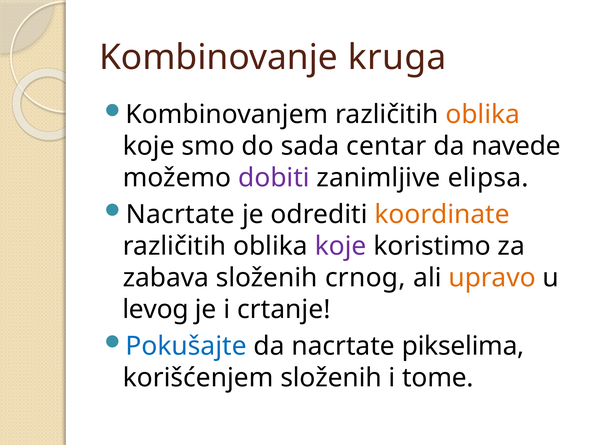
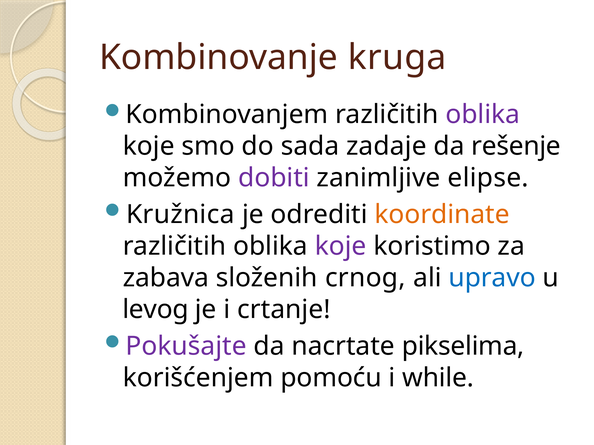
oblika colour: orange -> purple (483, 115)
centar: centar -> zadaje (386, 146)
navede: navede -> rešenje (516, 146)
elipsa: elipsa -> elipse (488, 178)
Nacrtate: Nacrtate -> Kružnica (180, 215)
upravo colour: orange -> blue (492, 278)
Pokušajte colour: blue -> purple (186, 346)
korišćenjem složenih: složenih -> pomoću (331, 378)
tome: tome -> while (438, 378)
